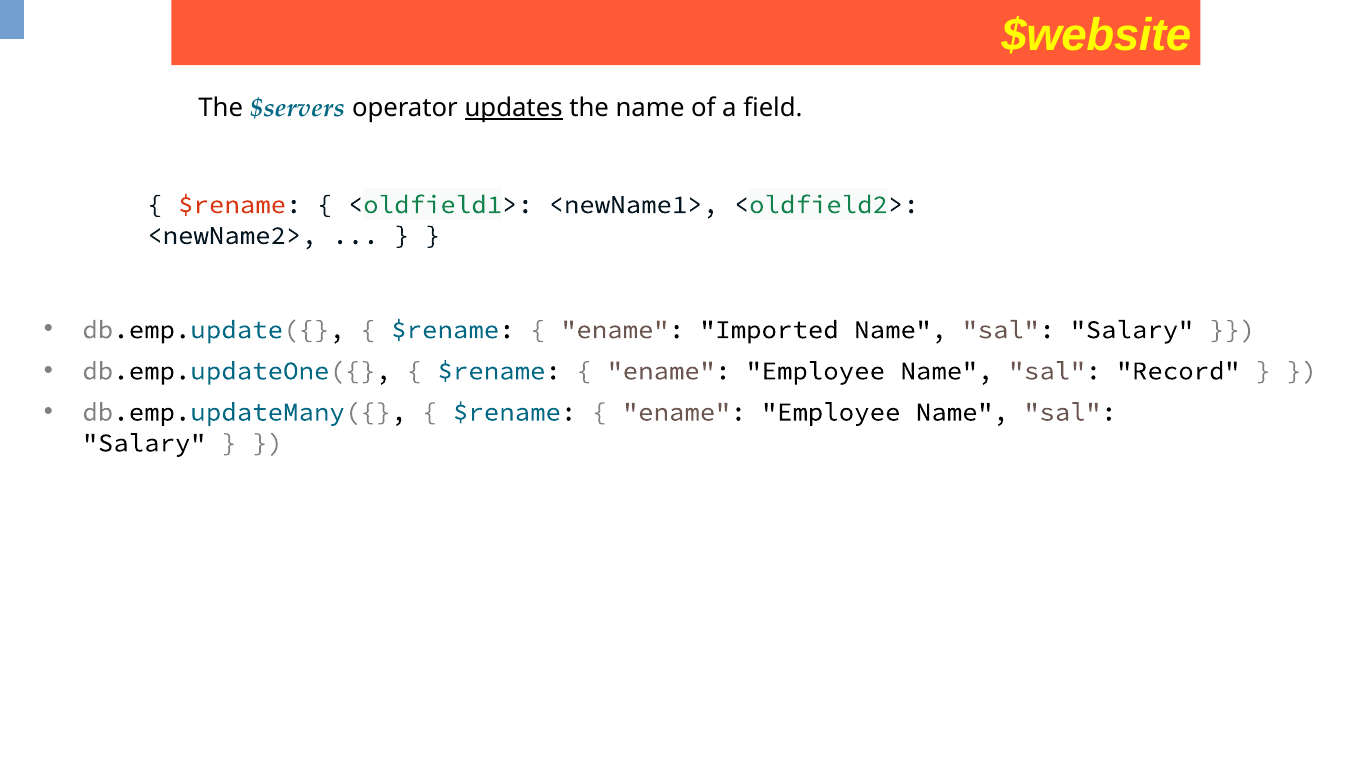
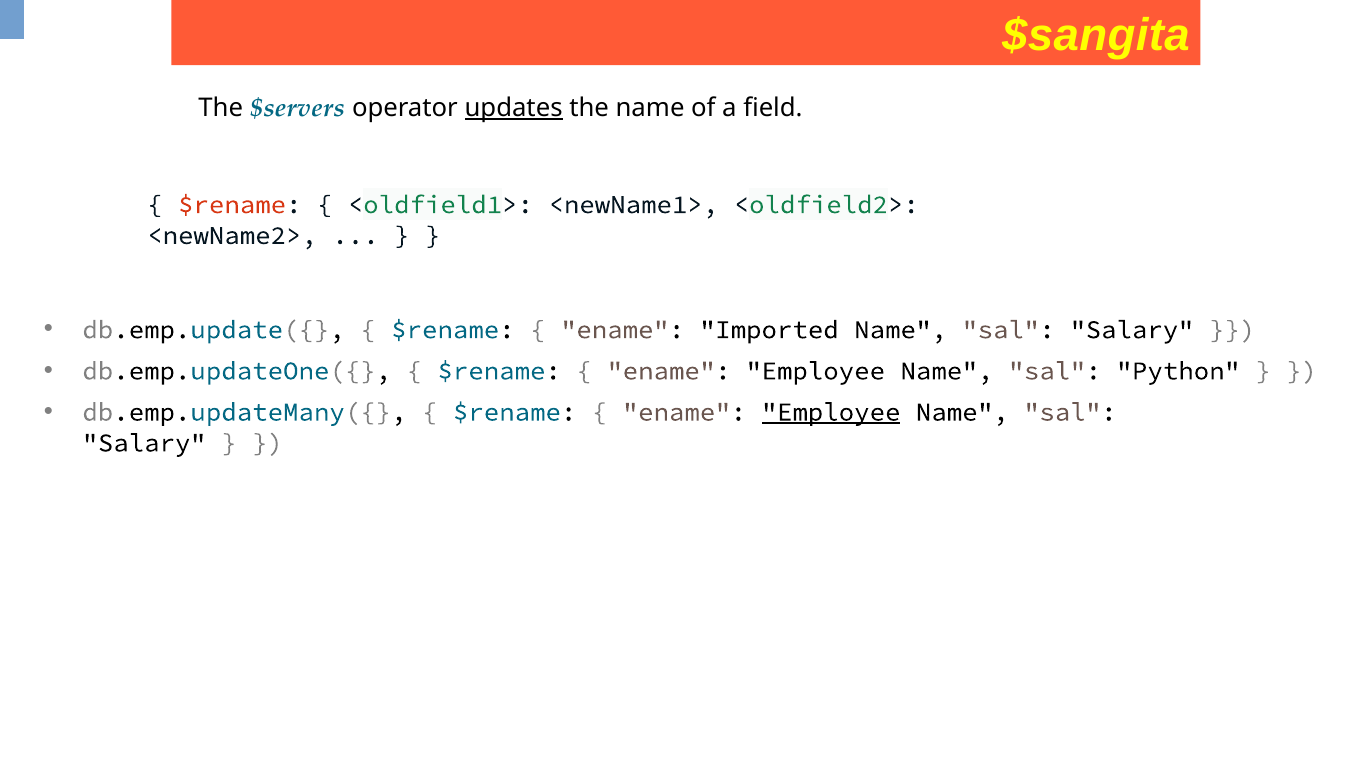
$website: $website -> $sangita (1096, 36)
Record: Record -> Python (1178, 371)
Employee underline: none -> present (831, 412)
